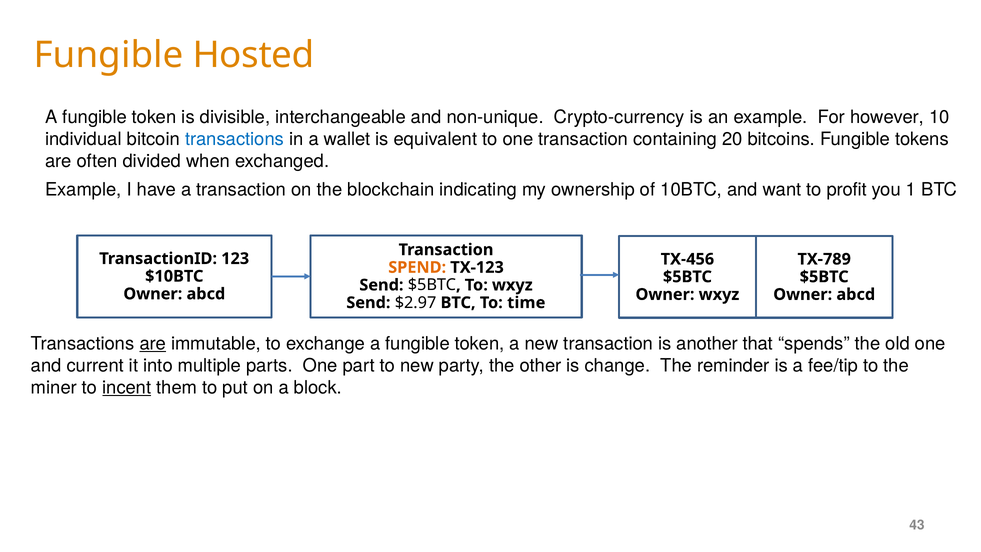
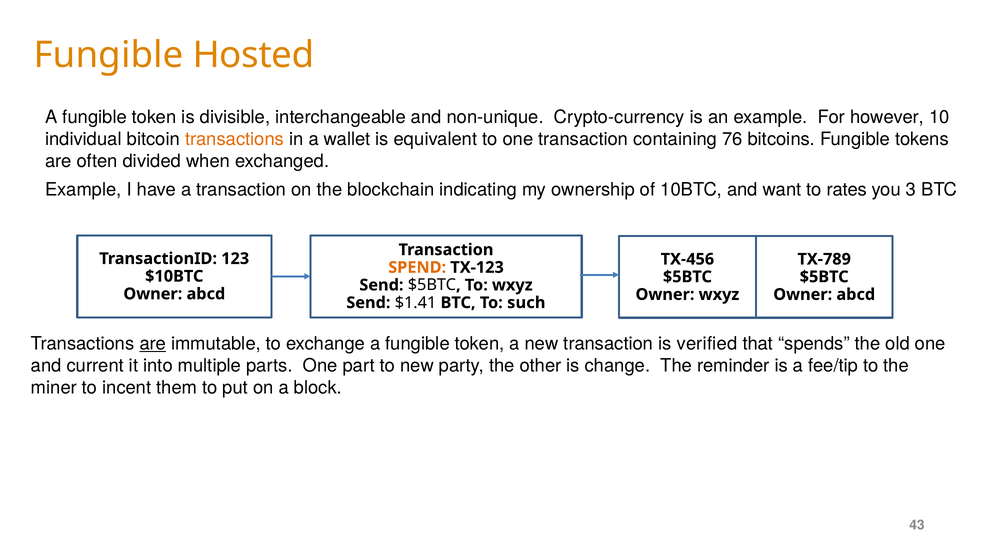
transactions colour: blue -> orange (235, 139)
20: 20 -> 76 (732, 139)
profit: profit -> rates (847, 189)
1: 1 -> 3 (911, 189)
$2.97: $2.97 -> $1.41 (416, 303)
time: time -> such (526, 303)
another: another -> verified (707, 343)
incent underline: present -> none (127, 388)
